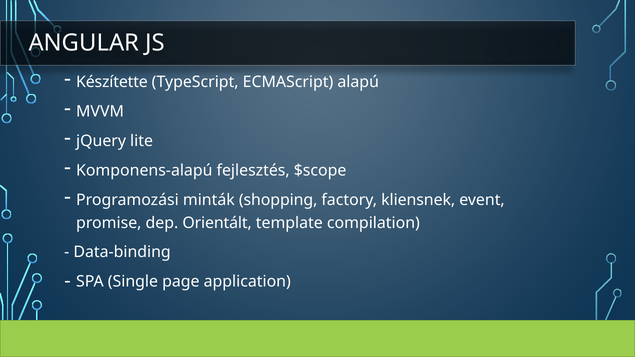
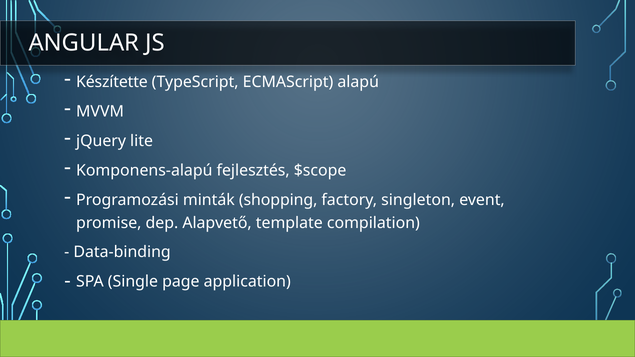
kliensnek: kliensnek -> singleton (418, 200)
Orientált: Orientált -> Alapvető (217, 223)
